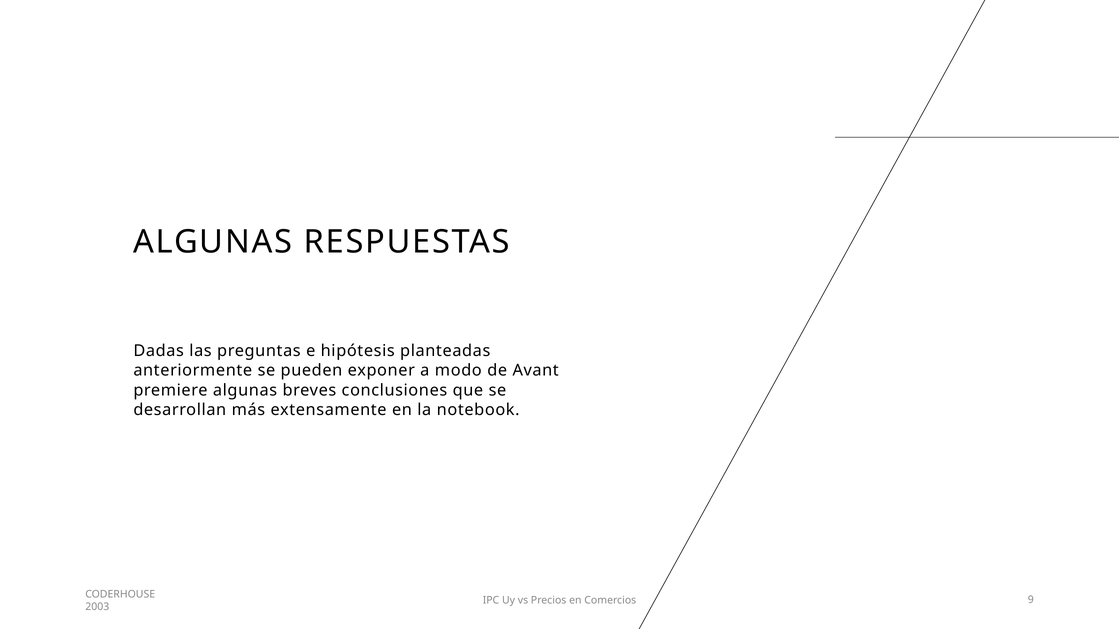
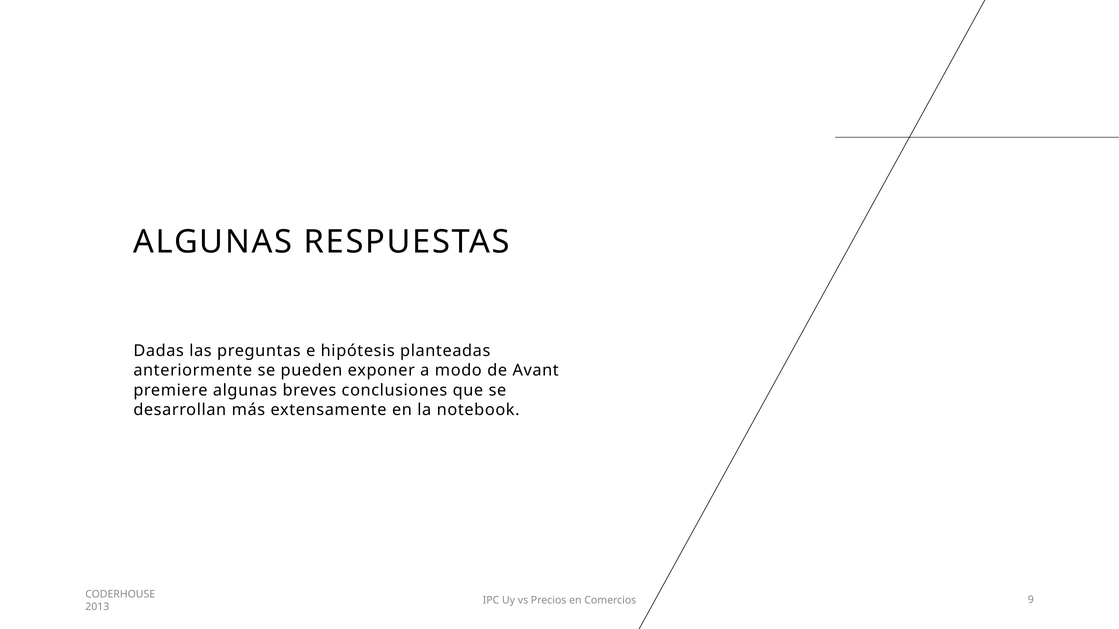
2003: 2003 -> 2013 (97, 607)
